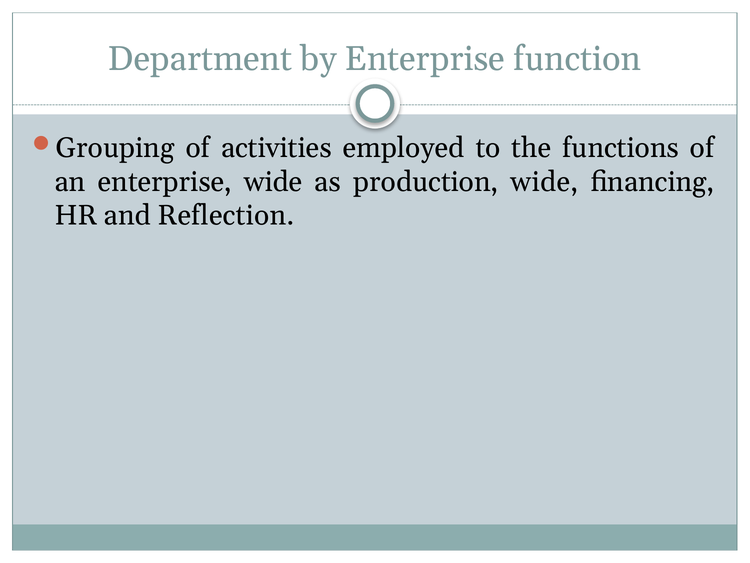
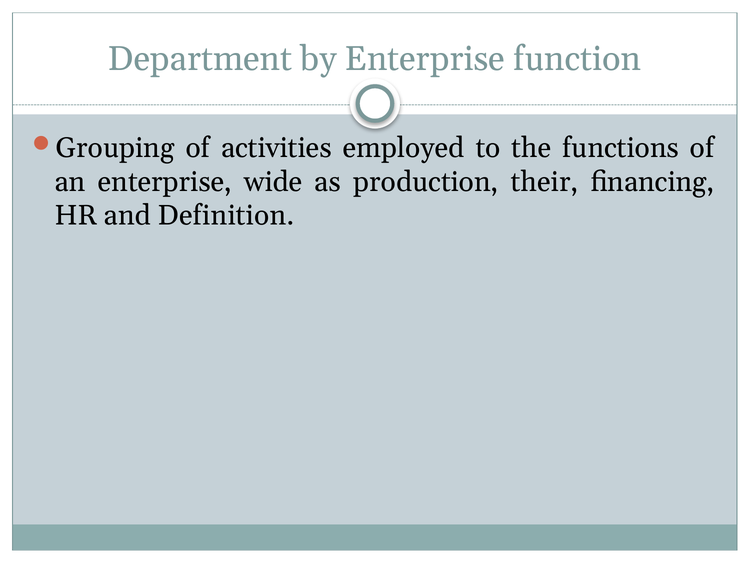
production wide: wide -> their (545, 182)
Reflection: Reflection -> Definition (226, 215)
